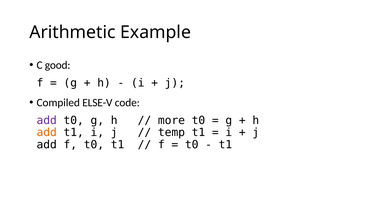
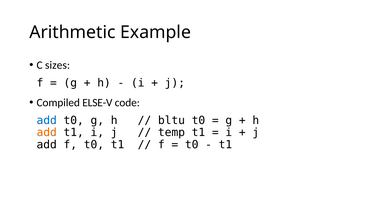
good: good -> sizes (58, 65)
add colour: purple -> blue (47, 120)
more: more -> bltu (171, 120)
